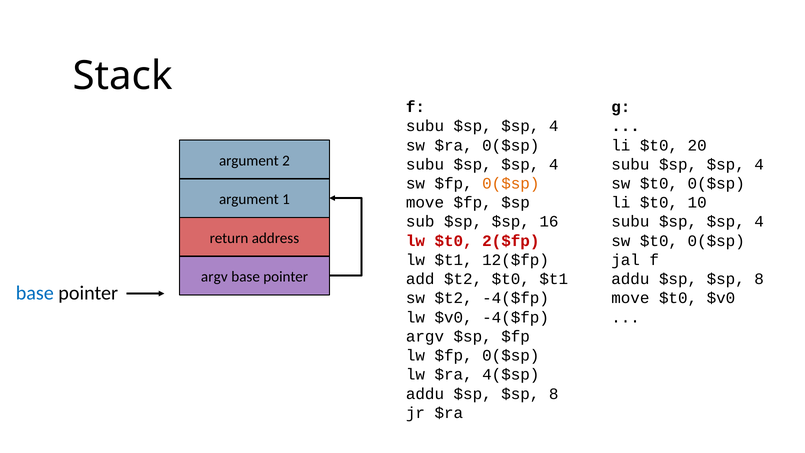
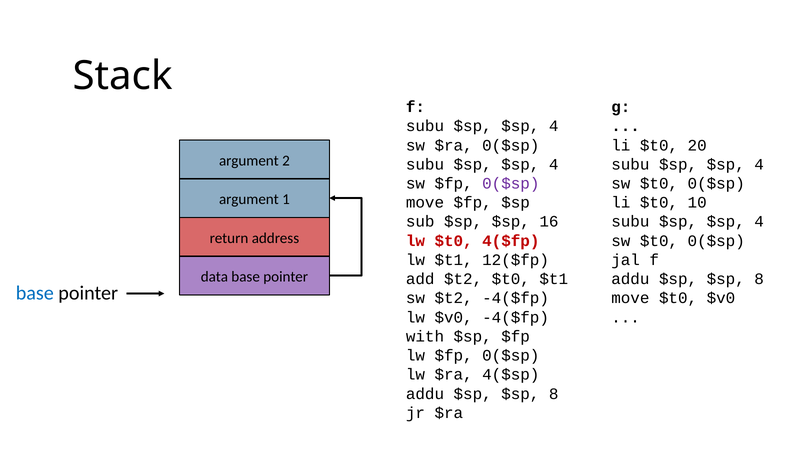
0($sp colour: orange -> purple (511, 183)
2($fp: 2($fp -> 4($fp (511, 241)
argv: argv -> data (214, 277)
argv: argv -> with (425, 336)
